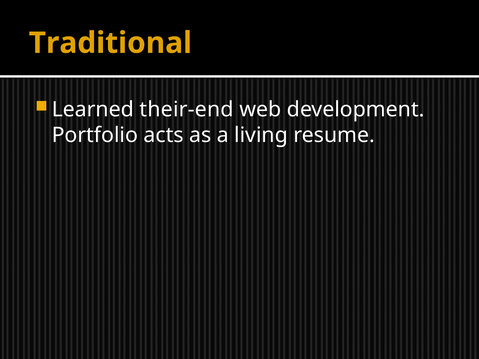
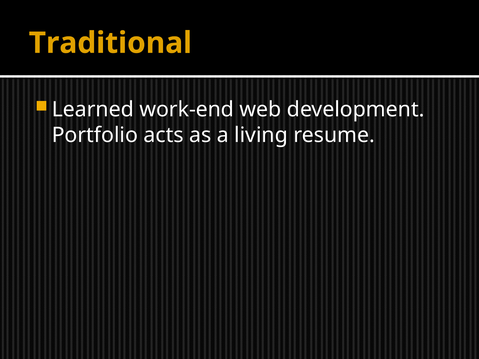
their-end: their-end -> work-end (187, 110)
